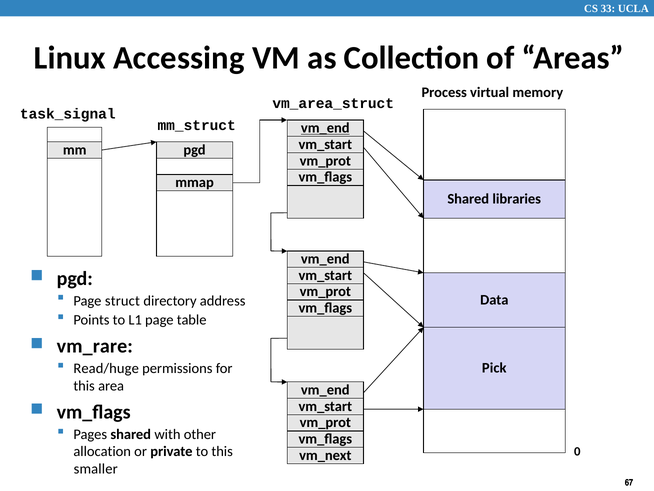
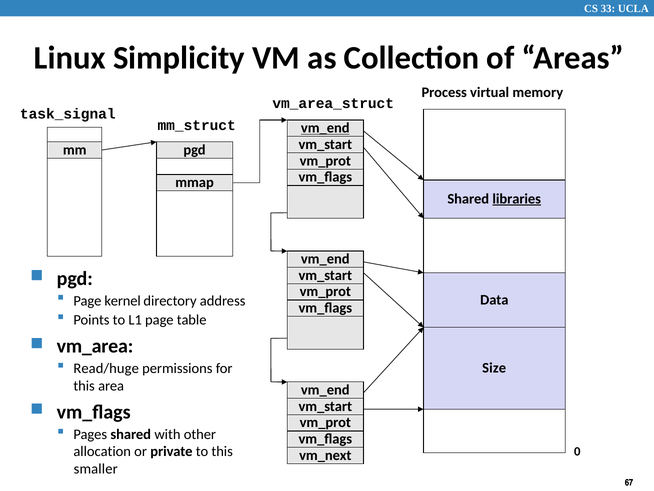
Accessing: Accessing -> Simplicity (179, 58)
libraries underline: none -> present (517, 199)
struct: struct -> kernel (123, 300)
vm_rare: vm_rare -> vm_area (95, 346)
Pick: Pick -> Size (494, 368)
